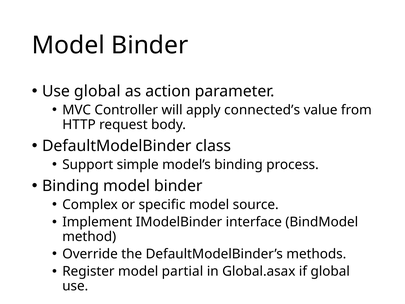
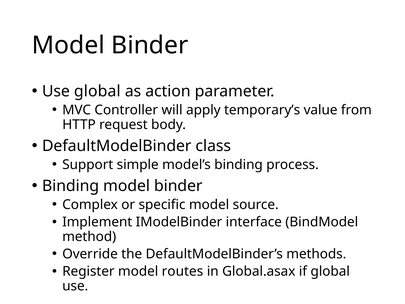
connected’s: connected’s -> temporary’s (262, 110)
partial: partial -> routes (183, 271)
